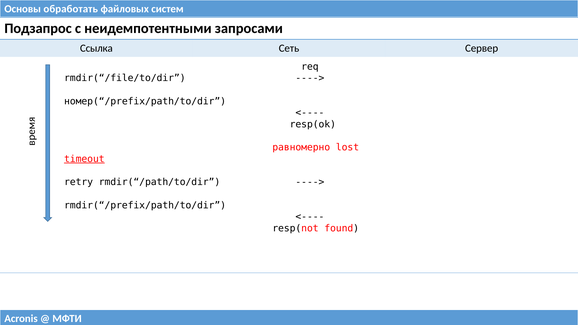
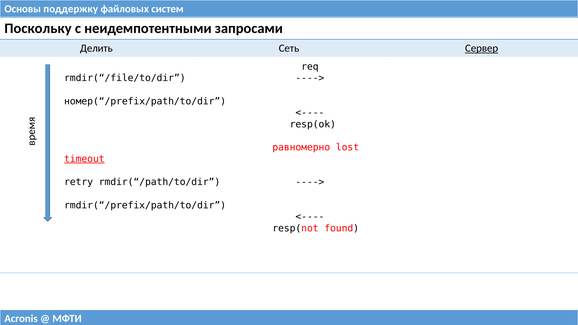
обработать: обработать -> поддержку (71, 9)
Подзапрос: Подзапрос -> Поскольку (38, 28)
Ссылка: Ссылка -> Делить (96, 48)
Сервер underline: none -> present (482, 48)
